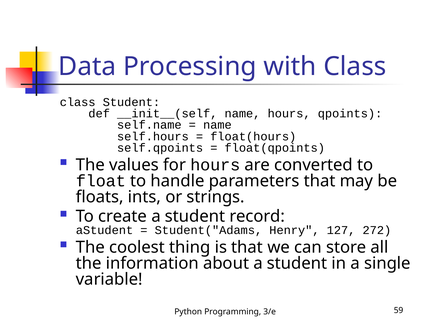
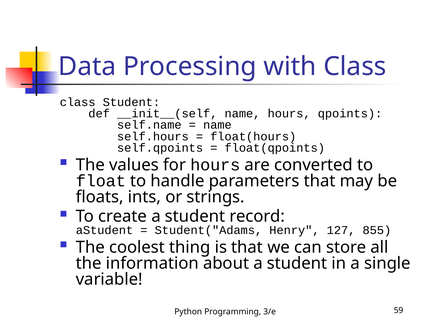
272: 272 -> 855 (377, 230)
